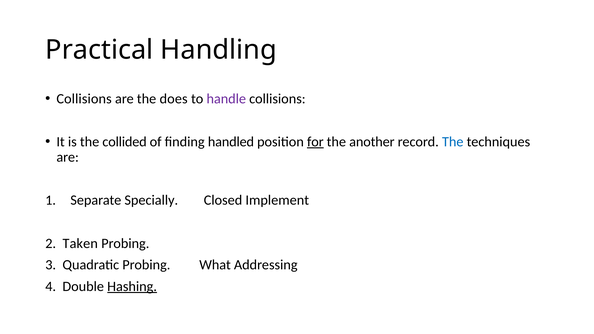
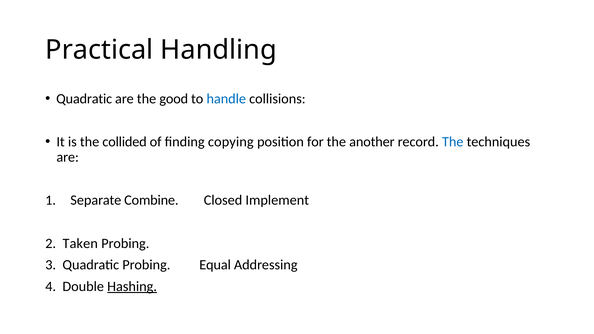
Collisions: Collisions -> Quadratic (84, 99)
does: does -> good (174, 99)
handle colour: purple -> blue (226, 99)
handled: handled -> copying (231, 142)
for underline: present -> none (315, 142)
Specially: Specially -> Combine (151, 200)
What: What -> Equal (215, 265)
